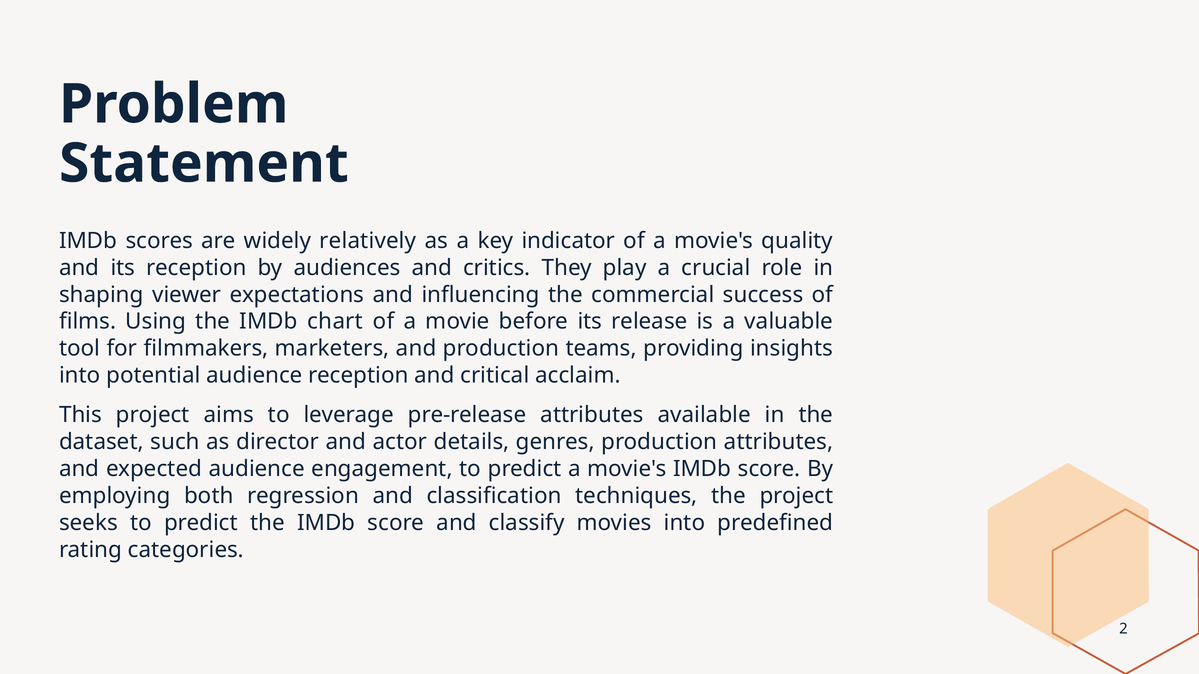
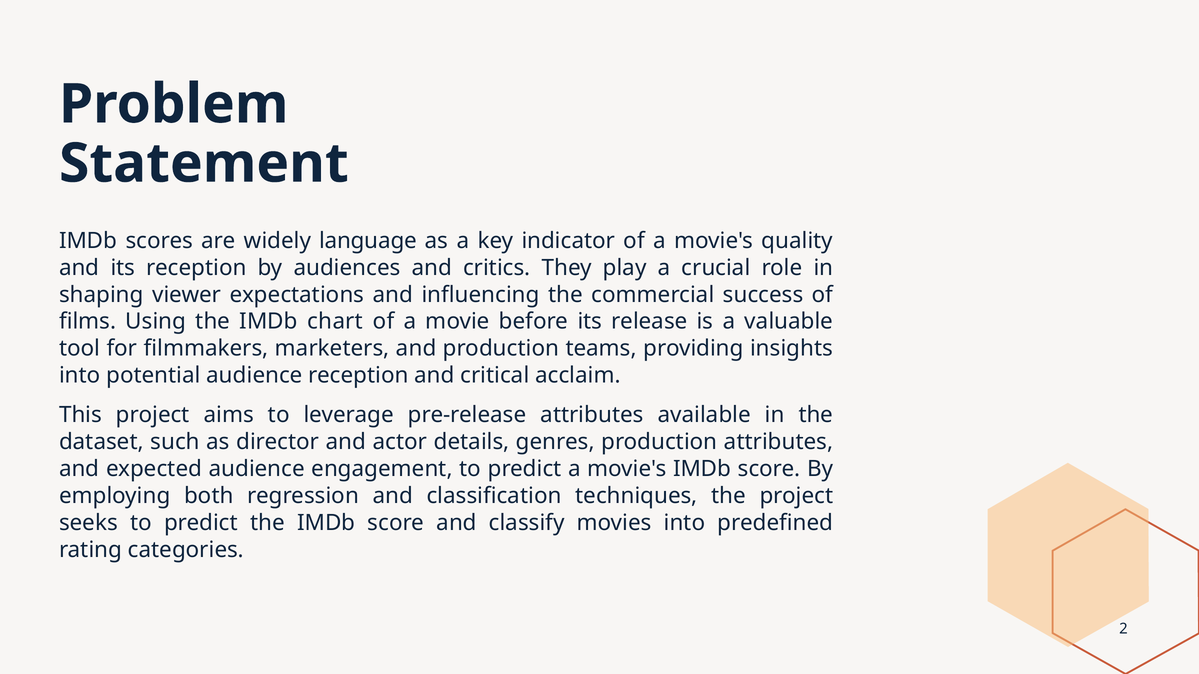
relatively: relatively -> language (368, 241)
